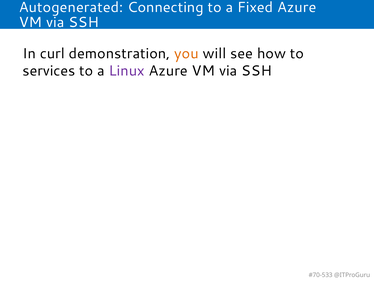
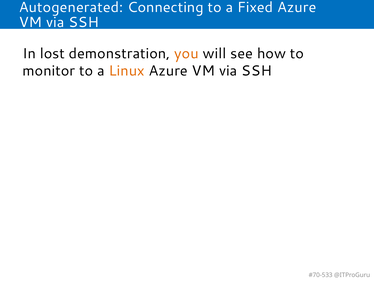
curl: curl -> lost (52, 53)
services: services -> monitor (49, 71)
Linux colour: purple -> orange (127, 71)
